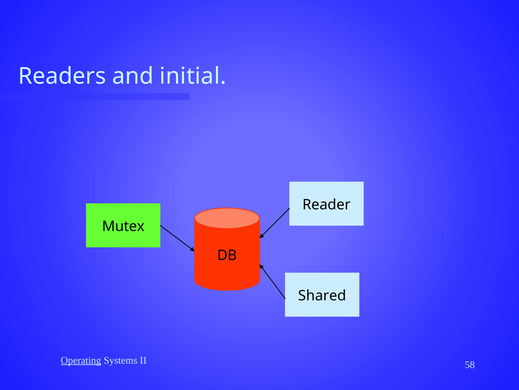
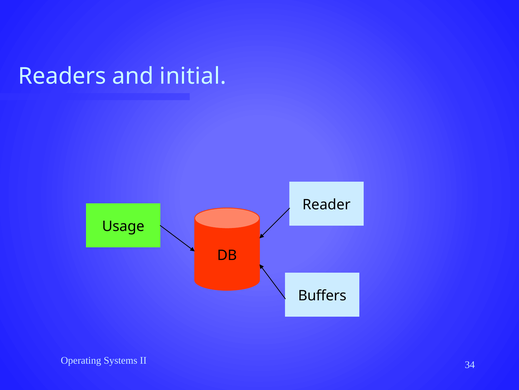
Mutex: Mutex -> Usage (123, 226)
Shared: Shared -> Buffers (322, 295)
Operating underline: present -> none (81, 360)
58: 58 -> 34 (470, 364)
